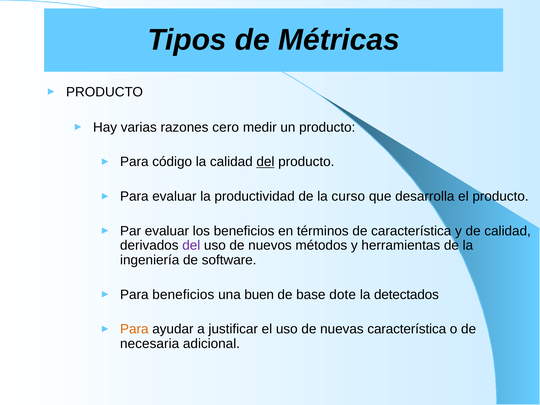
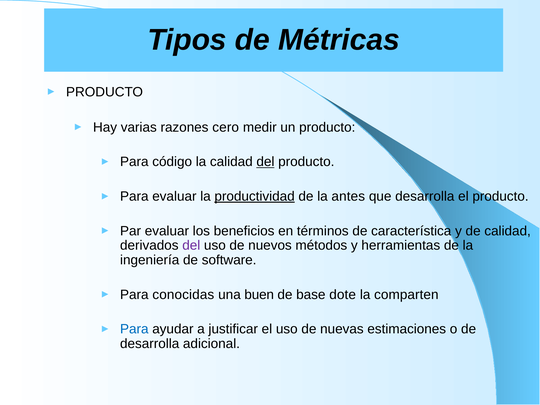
productividad underline: none -> present (255, 196)
curso: curso -> antes (348, 196)
Para beneficios: beneficios -> conocidas (183, 295)
detectados: detectados -> comparten (406, 295)
Para colour: orange -> blue (134, 329)
nuevas característica: característica -> estimaciones (407, 329)
necesaria: necesaria -> desarrolla (150, 344)
